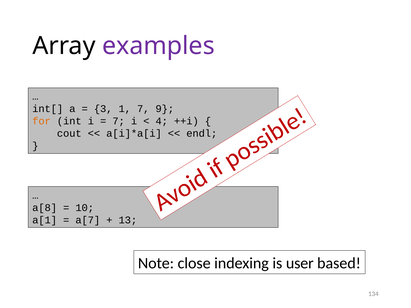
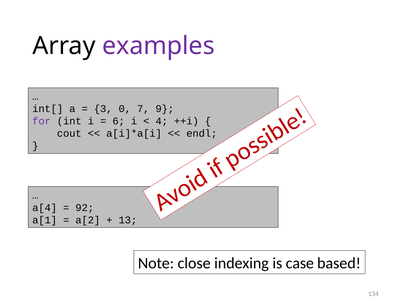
1: 1 -> 0 (125, 109)
for colour: orange -> purple (42, 121)
7: 7 -> 6 (119, 121)
a[8: a[8 -> a[4 (45, 208)
10: 10 -> 92 (85, 208)
a[7: a[7 -> a[2 (88, 220)
user: user -> case (300, 264)
